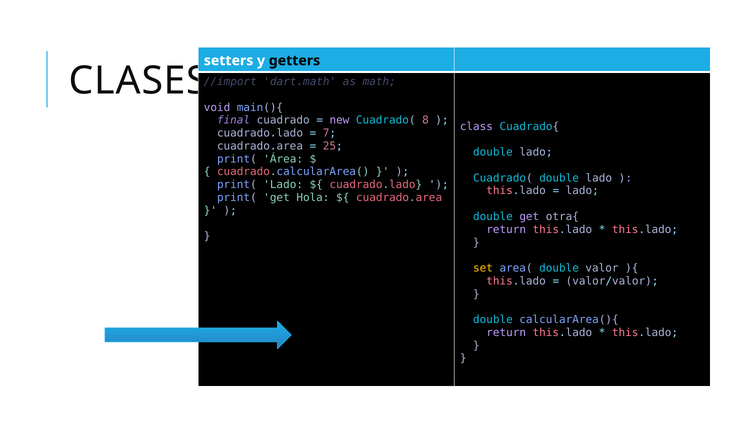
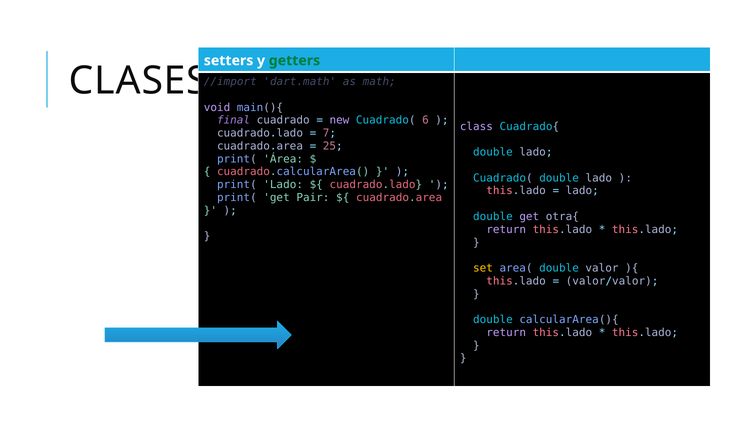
getters colour: black -> green (294, 61)
8: 8 -> 6 (425, 120)
Hola: Hola -> Pair (313, 198)
